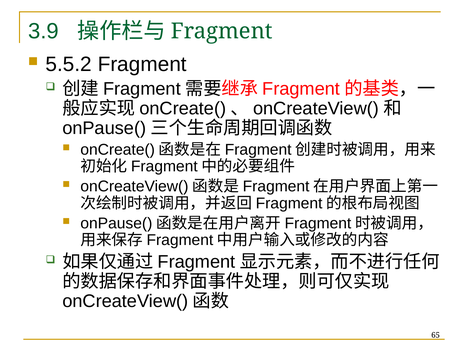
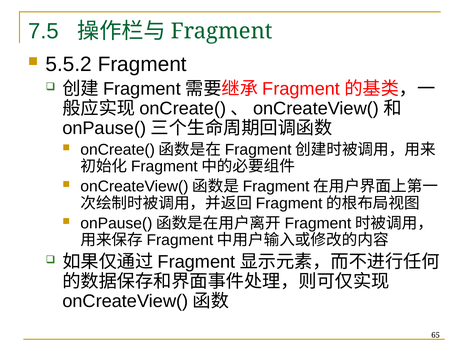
3.9: 3.9 -> 7.5 (43, 31)
